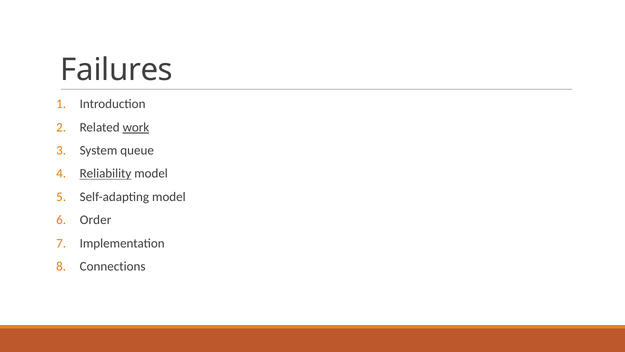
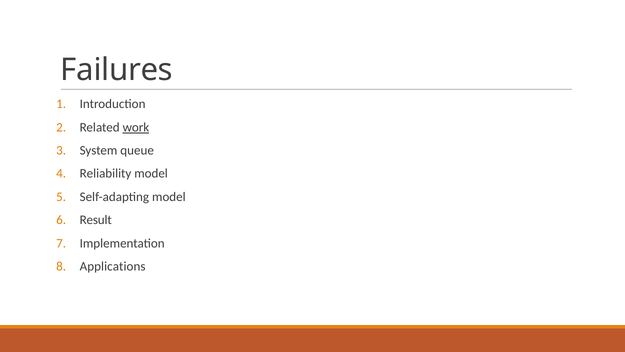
Reliability underline: present -> none (106, 173)
Order: Order -> Result (96, 220)
Connections: Connections -> Applications (113, 266)
